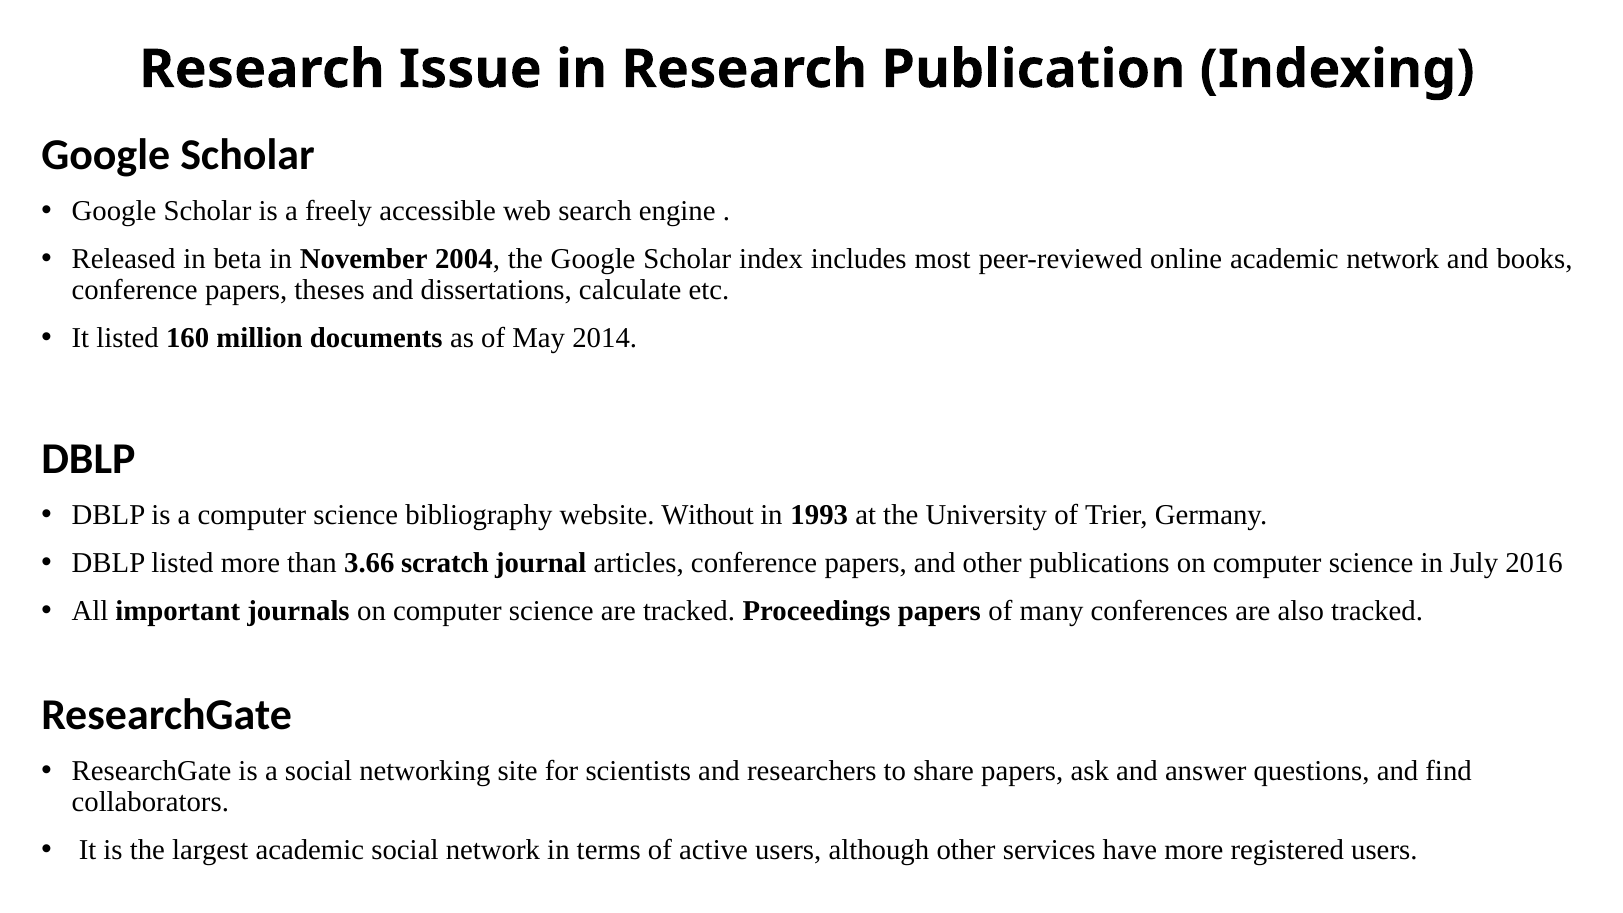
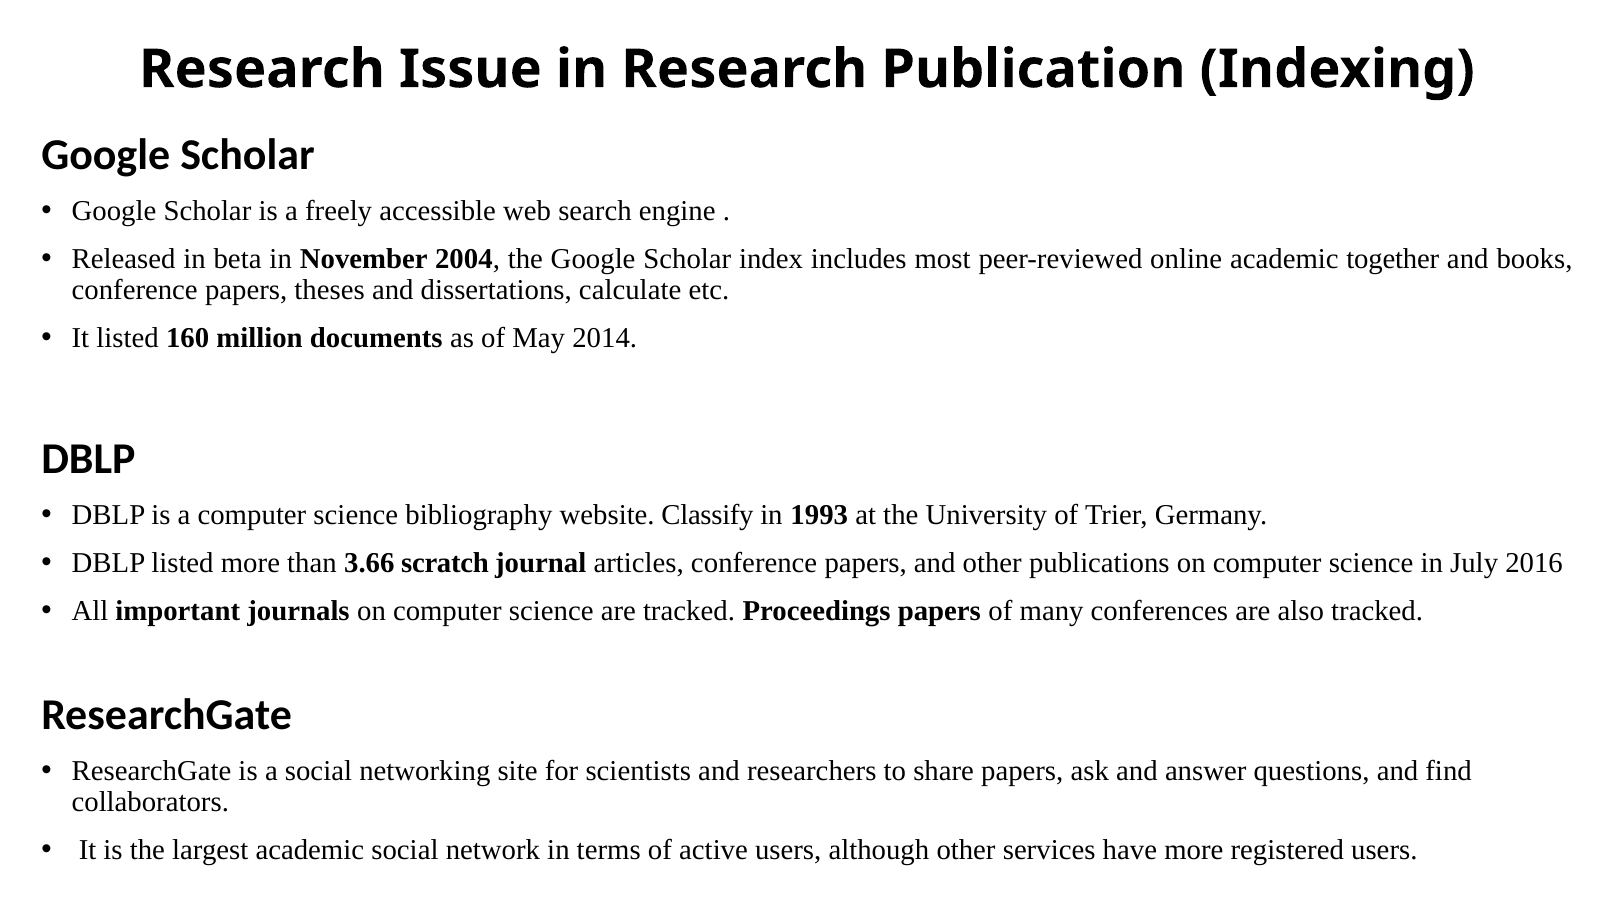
academic network: network -> together (1393, 259)
Without: Without -> Classify (708, 515)
